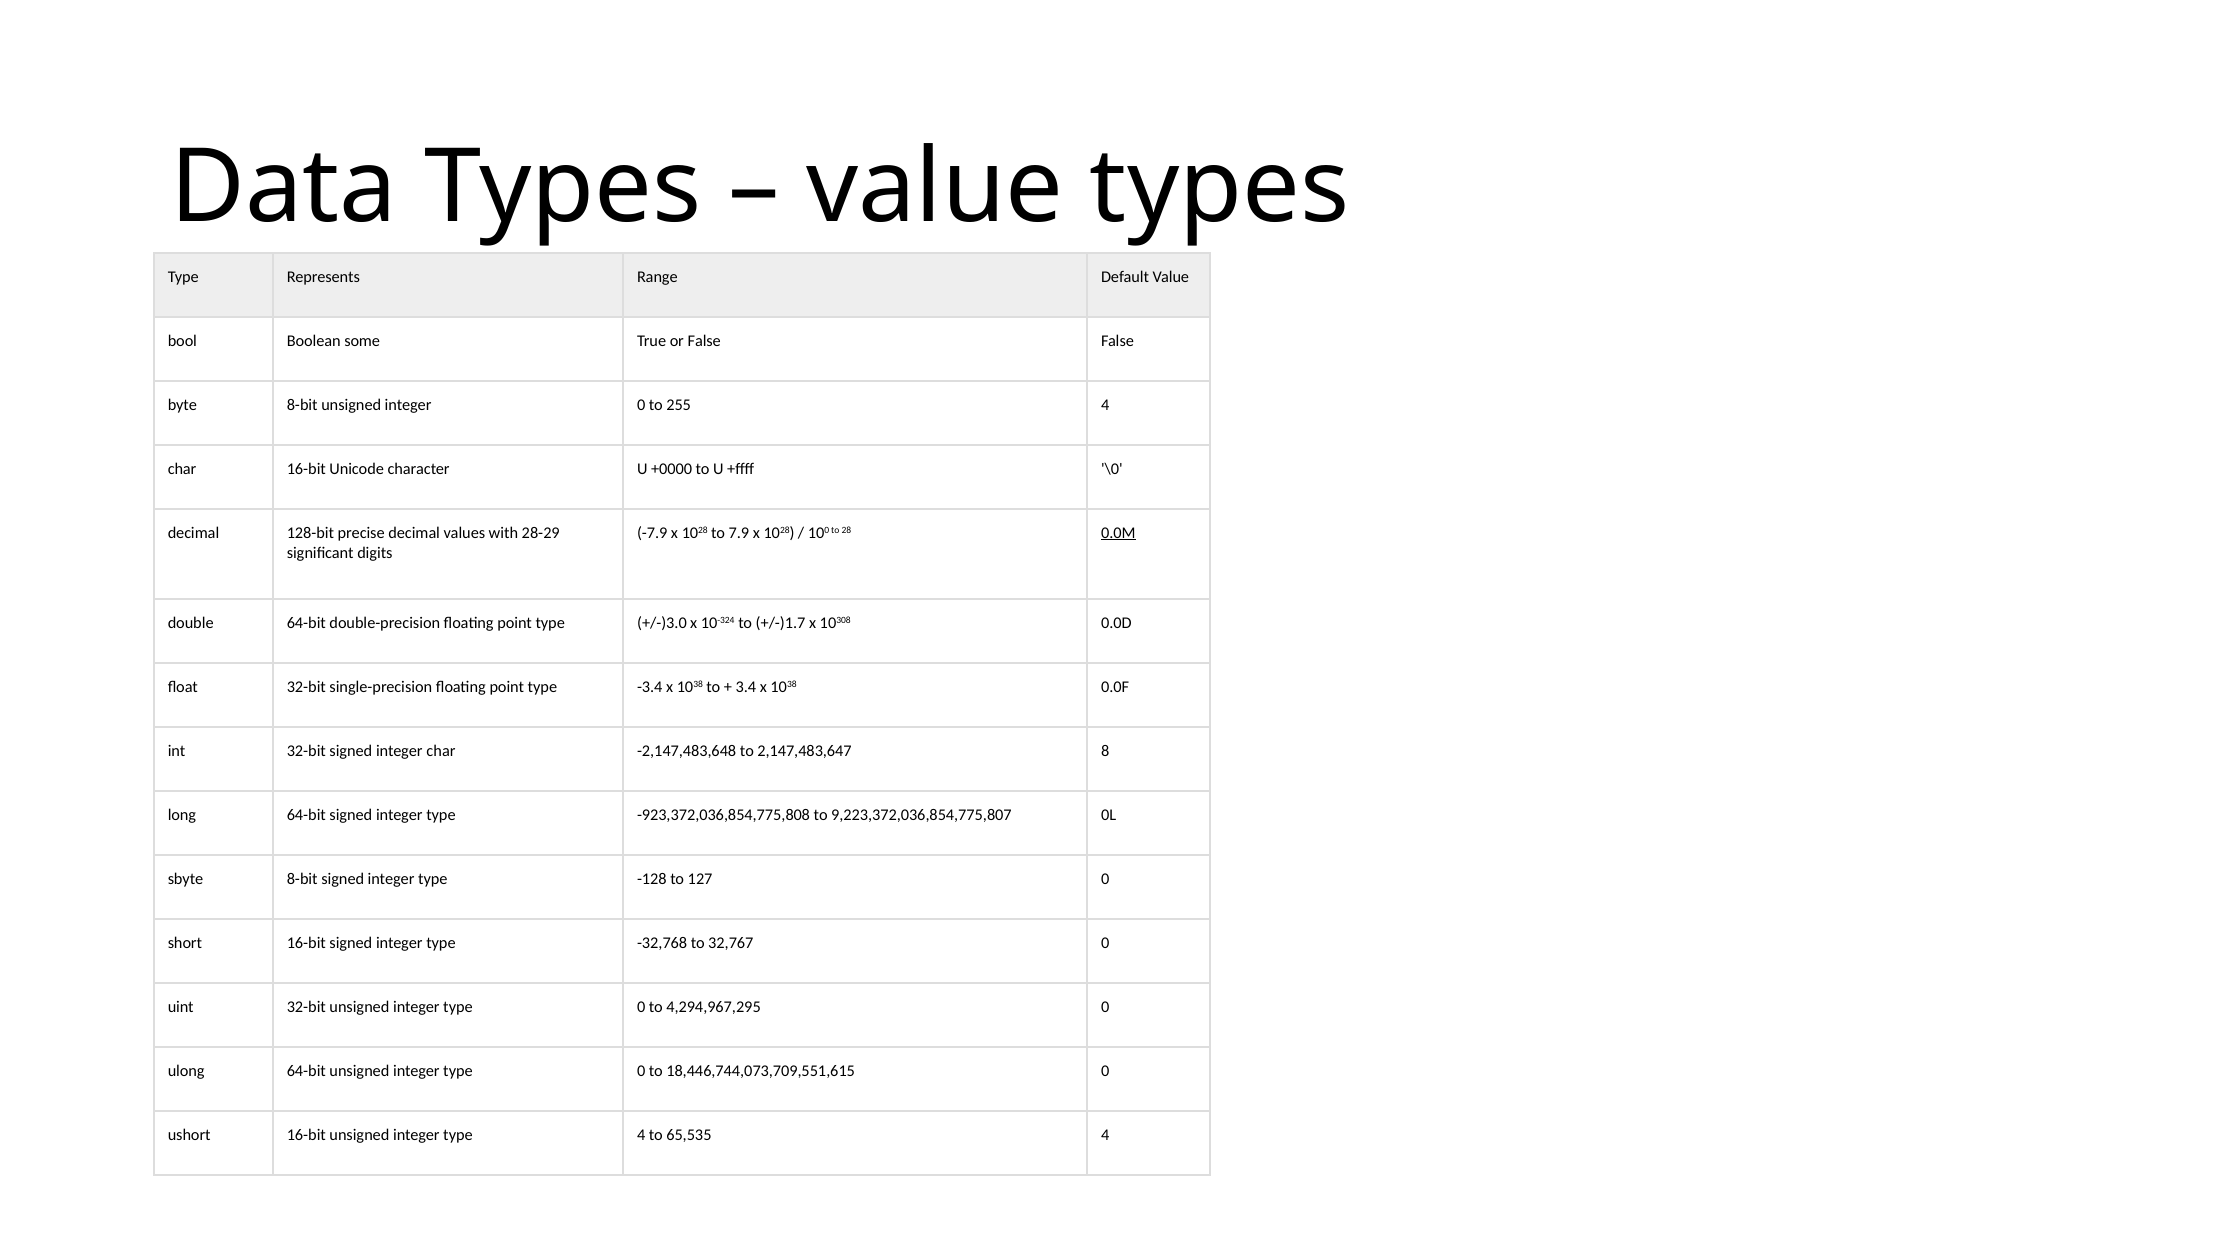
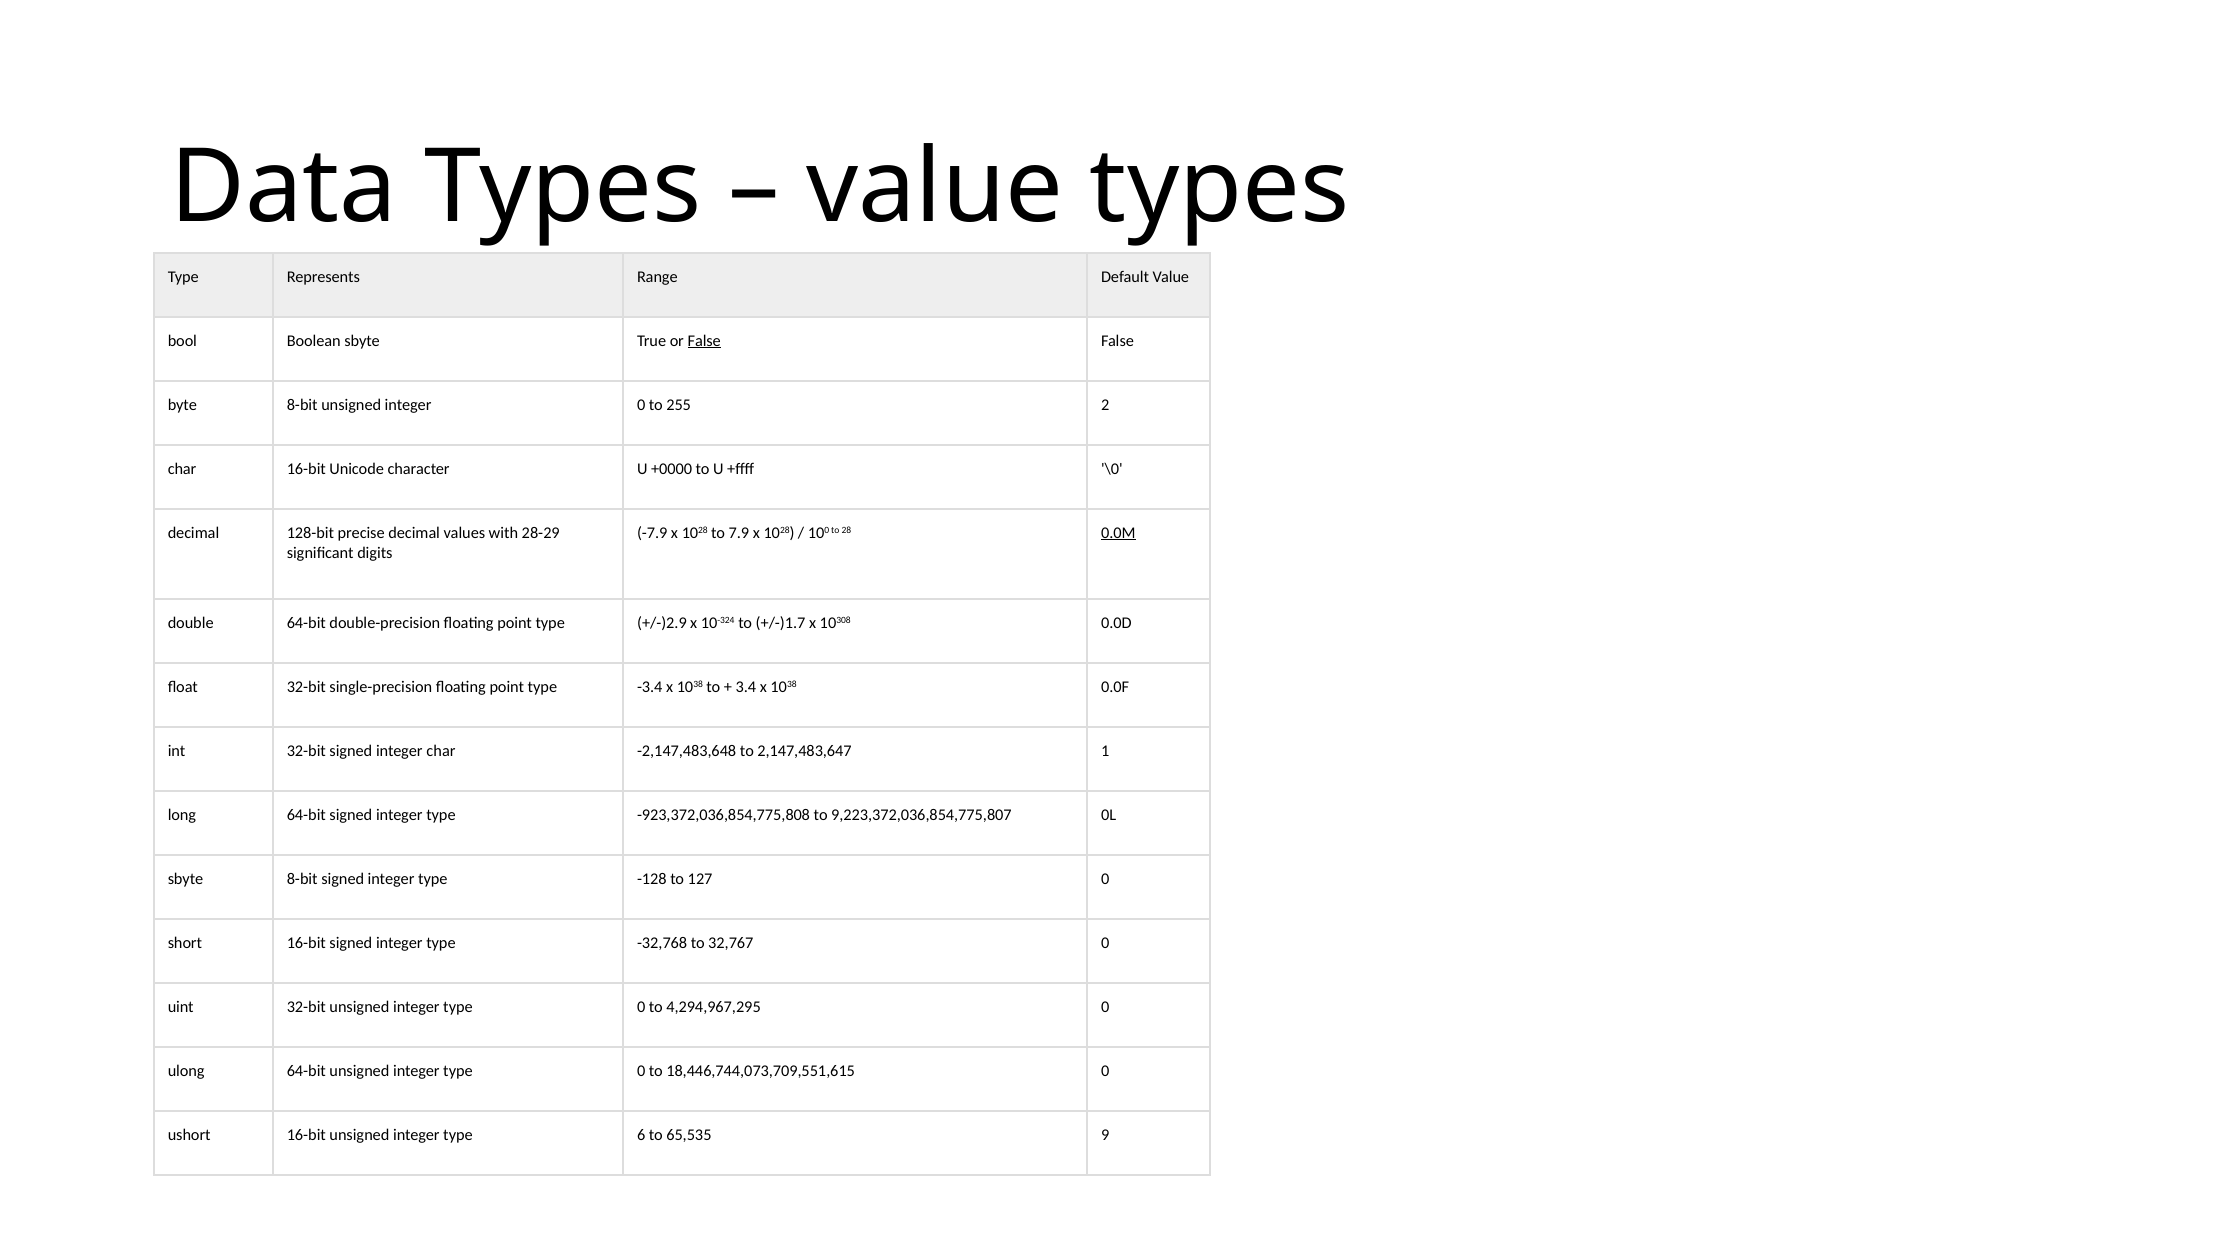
Boolean some: some -> sbyte (362, 341)
False underline: none -> present (704, 341)
255 4: 4 -> 2 (1105, 405)
+/-)3.0: +/-)3.0 -> +/-)2.9 (662, 623)
8: 8 -> 1 (1105, 751)
type 4: 4 -> 6 (641, 1135)
65,535 4: 4 -> 9 (1105, 1135)
